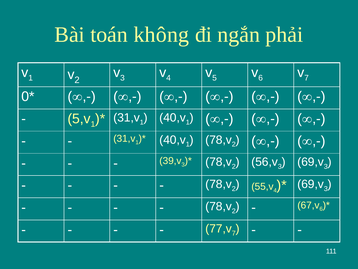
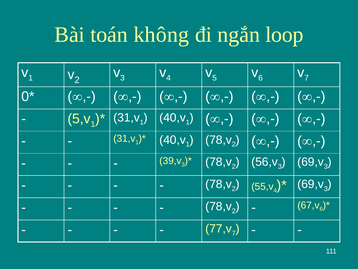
phải: phải -> loop (284, 35)
